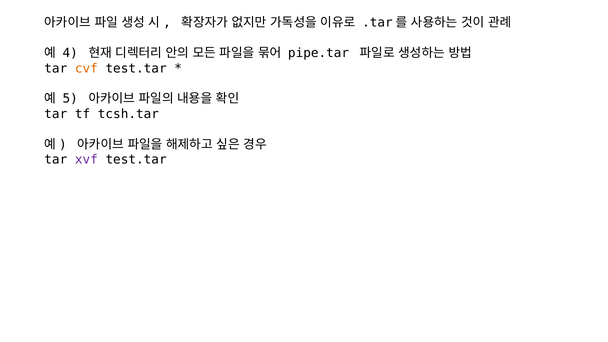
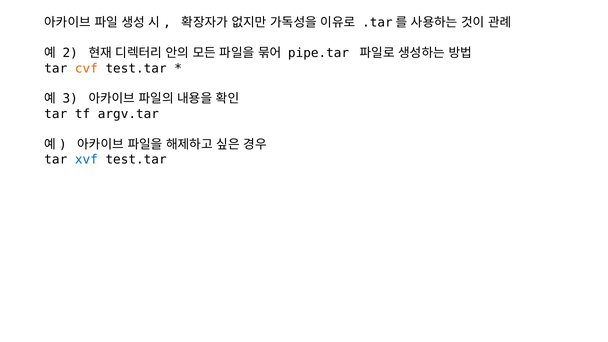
4: 4 -> 2 (70, 53)
5: 5 -> 3 (70, 99)
tcsh.tar: tcsh.tar -> argv.tar (128, 114)
xvf colour: purple -> blue (86, 160)
